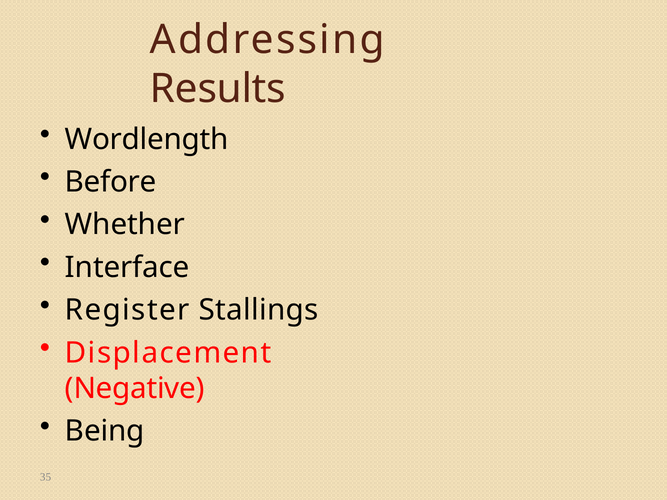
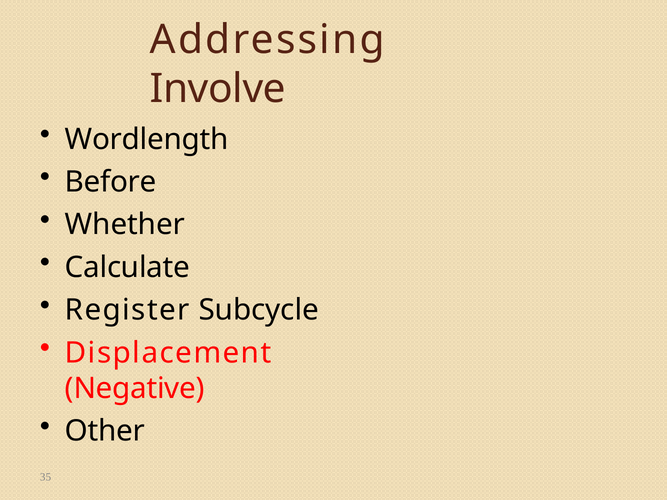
Results: Results -> Involve (218, 89)
Interface: Interface -> Calculate (127, 267)
Stallings: Stallings -> Subcycle (259, 310)
Being: Being -> Other (105, 431)
